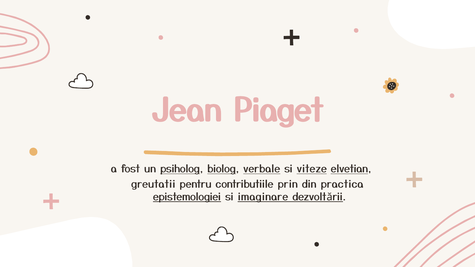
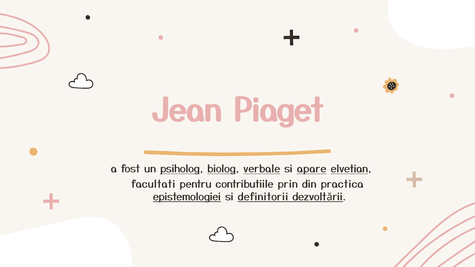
viteze: viteze -> apare (312, 169)
greutatii: greutatii -> facultati (153, 184)
imaginare: imaginare -> definitorii (263, 197)
